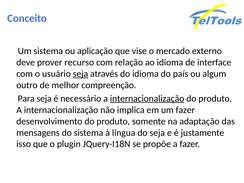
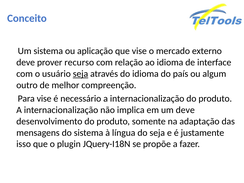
seja: seja -> vise (44, 98)
internacionalização underline: present -> none (147, 98)
um fazer: fazer -> deve (185, 110)
